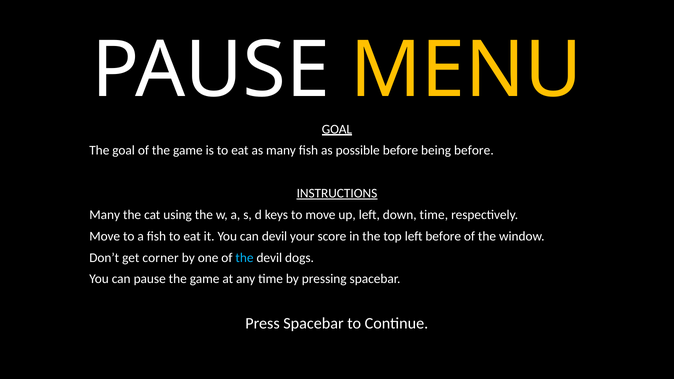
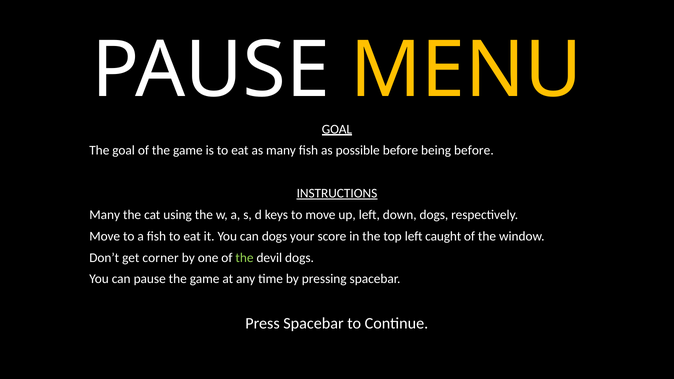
down time: time -> dogs (434, 215)
can devil: devil -> dogs (275, 236)
left before: before -> caught (443, 236)
the colour: light blue -> light green (245, 258)
